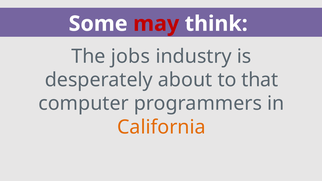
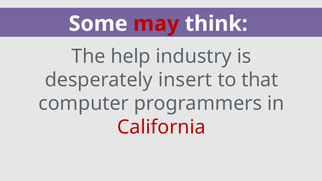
jobs: jobs -> help (131, 56)
about: about -> insert (185, 80)
California colour: orange -> red (161, 127)
